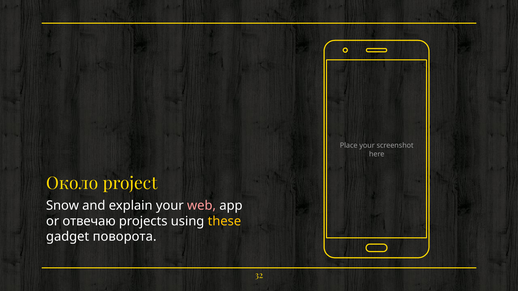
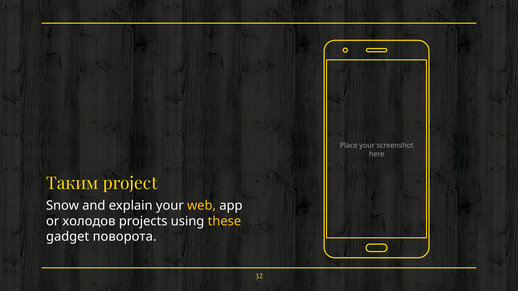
Около: Около -> Таким (72, 184)
web colour: pink -> yellow (202, 206)
отвечаю: отвечаю -> холодов (89, 221)
